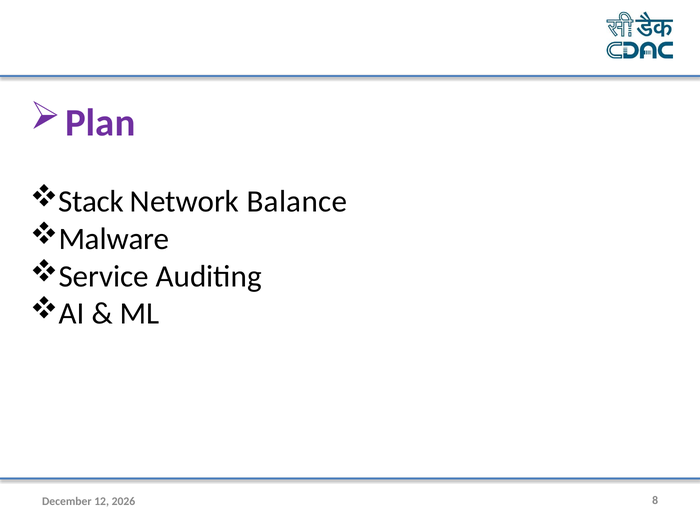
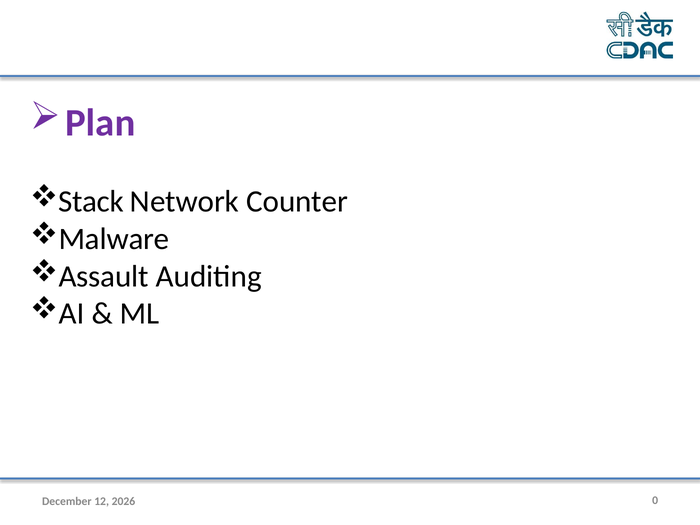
Balance: Balance -> Counter (297, 202)
Service: Service -> Assault (104, 276)
8: 8 -> 0 (655, 501)
